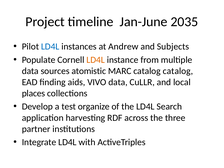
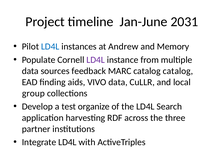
2035: 2035 -> 2031 (184, 22)
Subjects: Subjects -> Memory (173, 47)
LD4L colour: orange -> purple (96, 60)
atomistic: atomistic -> feedback (89, 71)
places: places -> group (33, 93)
